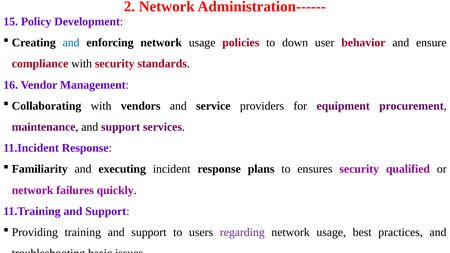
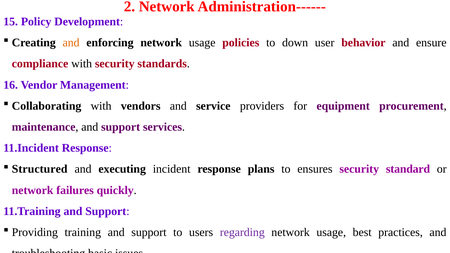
and colour: blue -> orange (71, 43)
Familiarity: Familiarity -> Structured (40, 169)
qualified: qualified -> standard (408, 169)
